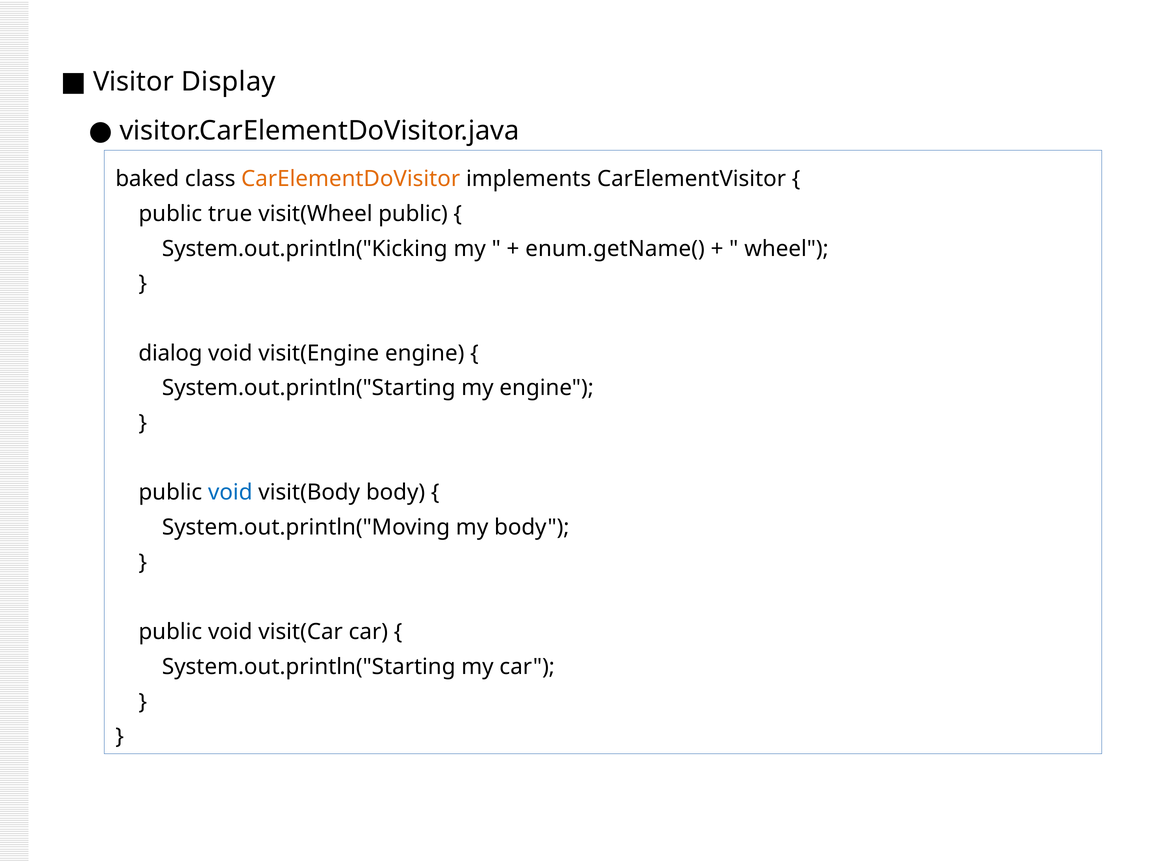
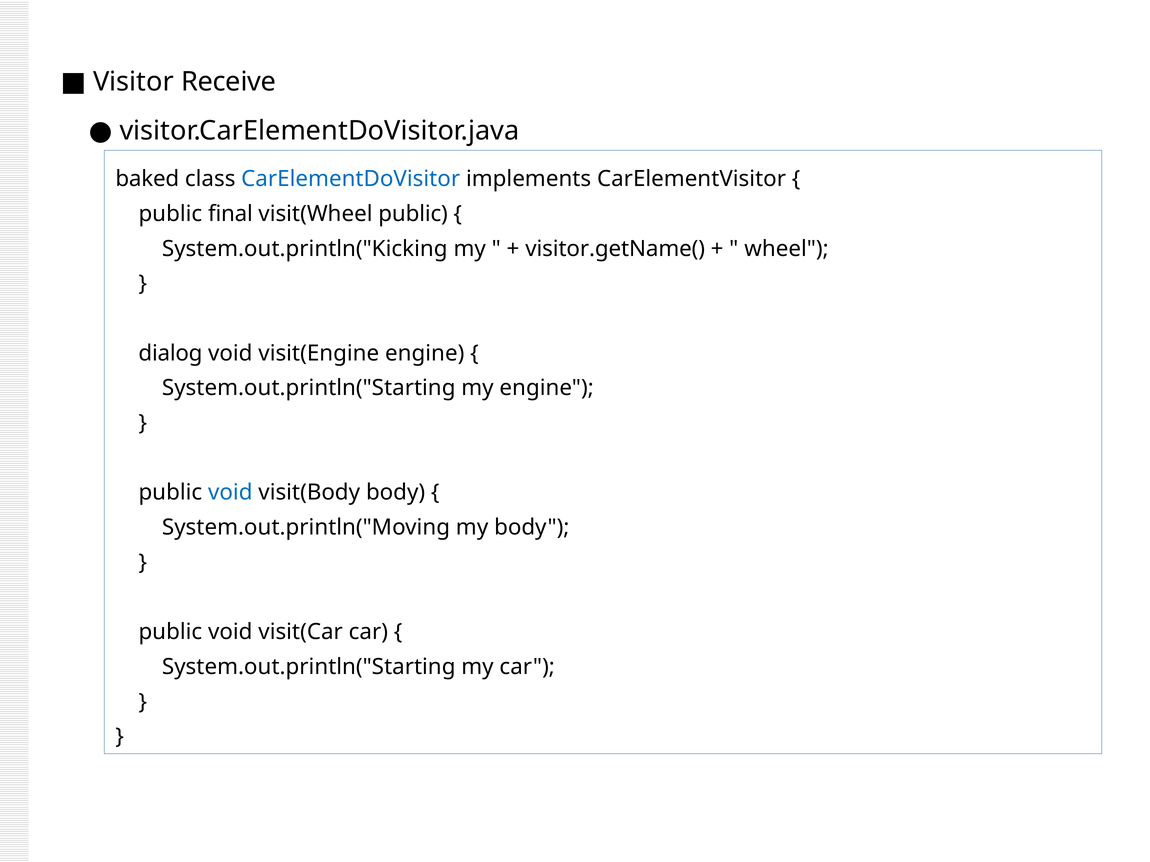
Display: Display -> Receive (229, 82)
CarElementDoVisitor colour: orange -> blue (351, 179)
true: true -> final (230, 214)
enum.getName(: enum.getName( -> visitor.getName( (615, 249)
